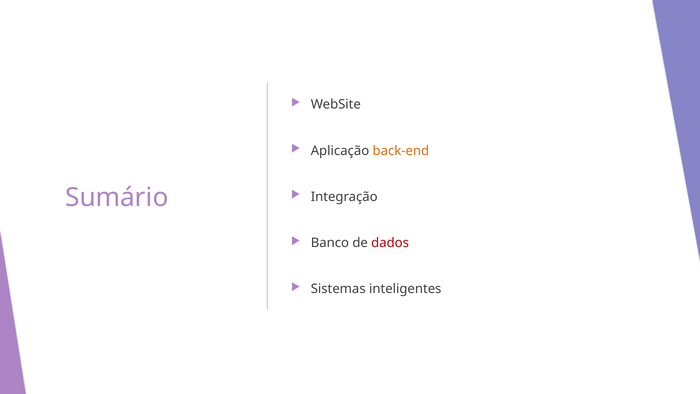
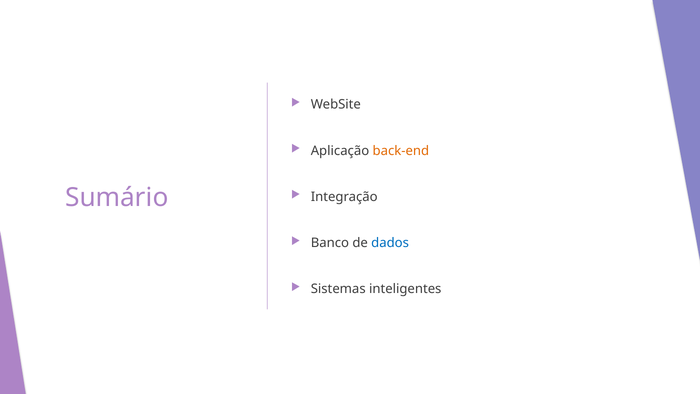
dados colour: red -> blue (390, 243)
